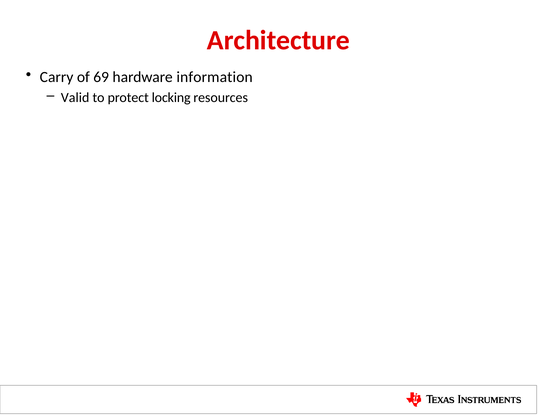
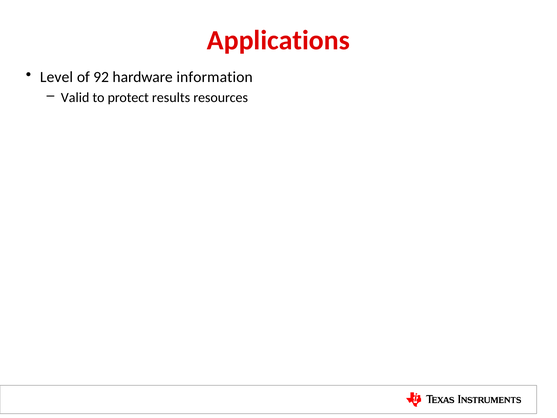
Architecture: Architecture -> Applications (278, 40)
Carry: Carry -> Level (56, 77)
69: 69 -> 92 (101, 77)
locking: locking -> results (171, 97)
